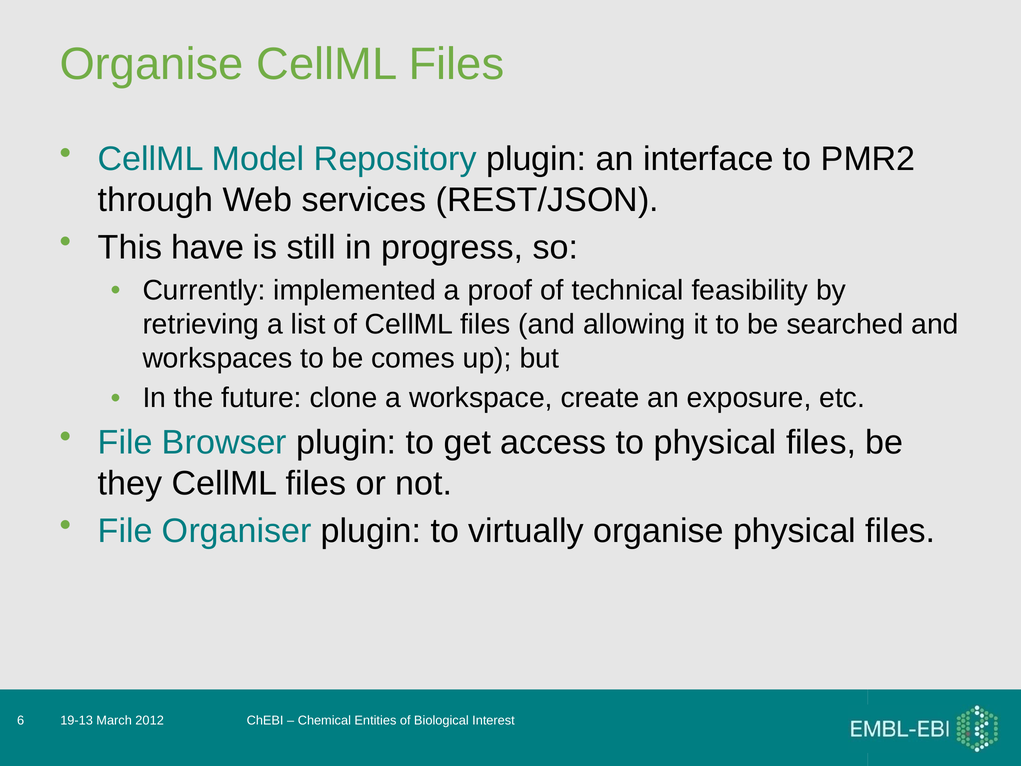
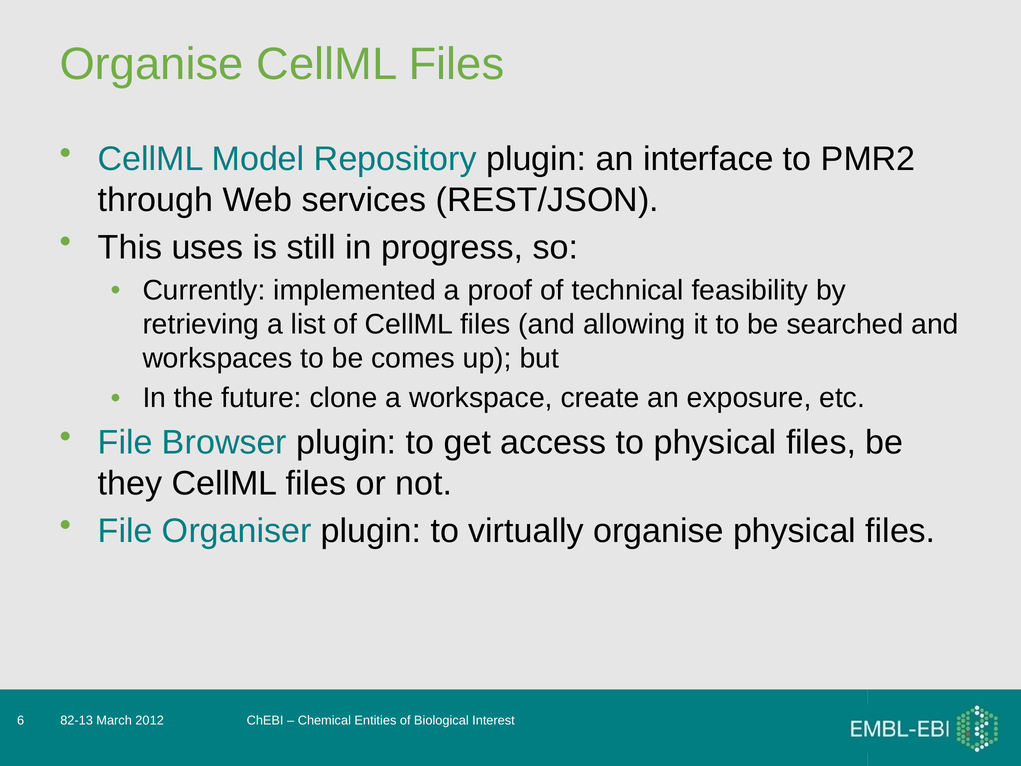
have: have -> uses (207, 247)
19-13: 19-13 -> 82-13 (77, 720)
